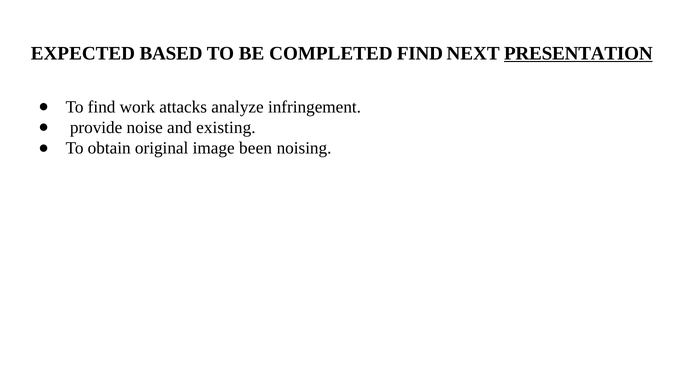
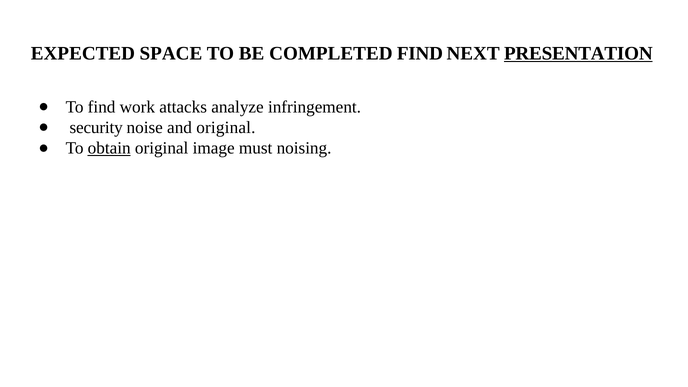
BASED: BASED -> SPACE (171, 53)
provide: provide -> security (96, 128)
and existing: existing -> original (226, 128)
obtain underline: none -> present (109, 148)
been: been -> must (256, 148)
